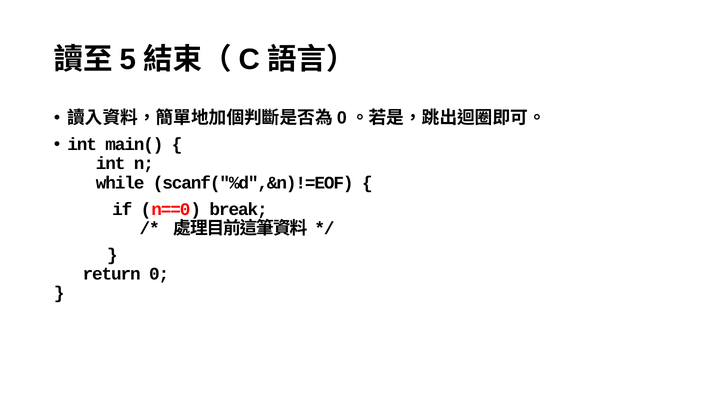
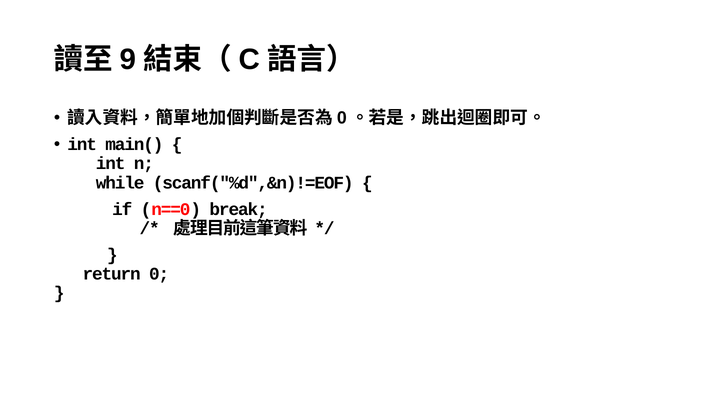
5: 5 -> 9 (128, 59)
